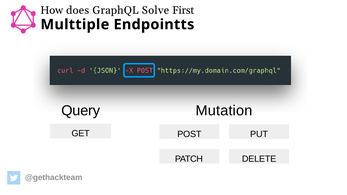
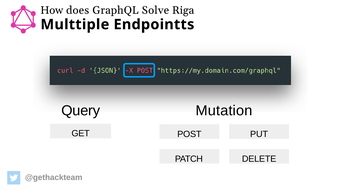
First: First -> Riga (183, 10)
